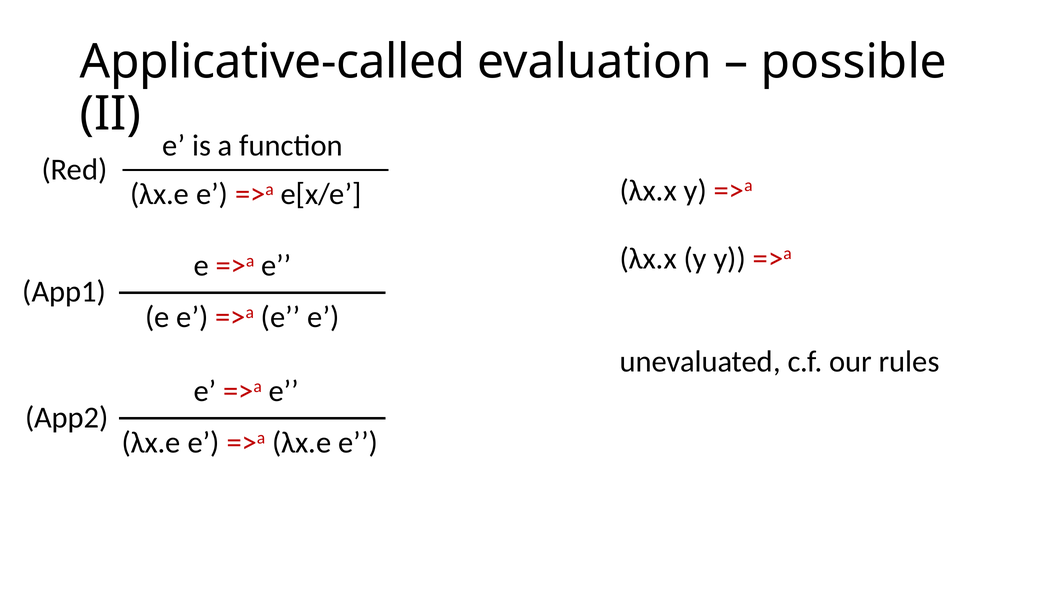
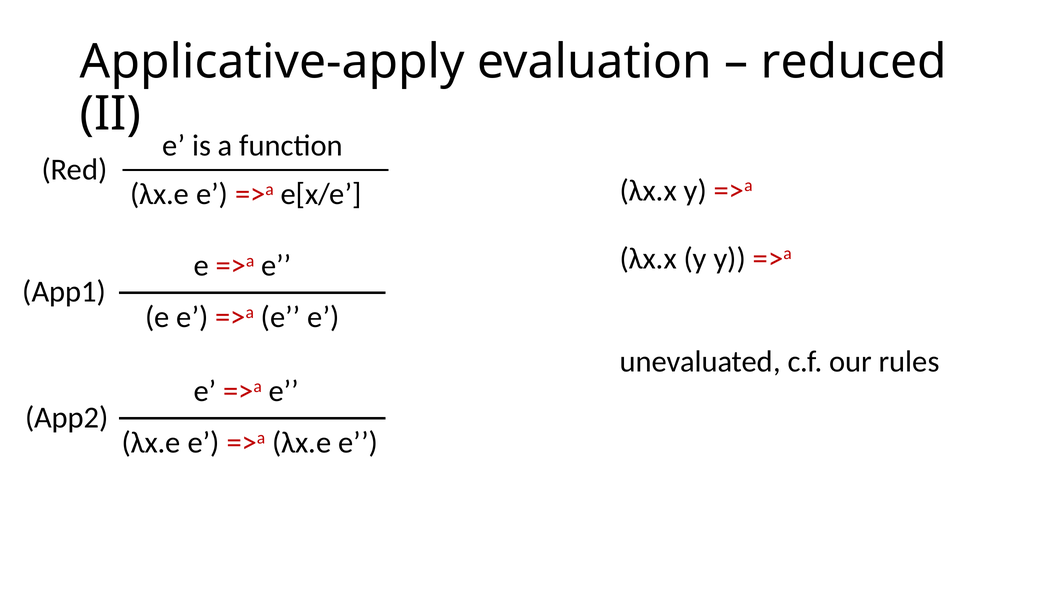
Applicative-called: Applicative-called -> Applicative-apply (272, 62)
possible: possible -> reduced (854, 62)
